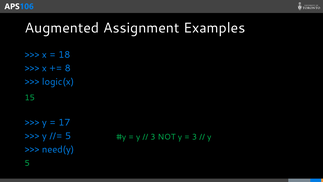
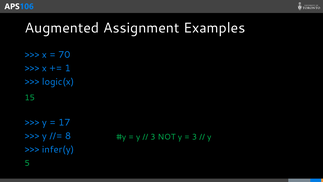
18: 18 -> 70 (64, 55)
8: 8 -> 1 (68, 68)
5: 5 -> 8 (68, 136)
need(y: need(y -> infer(y (58, 149)
